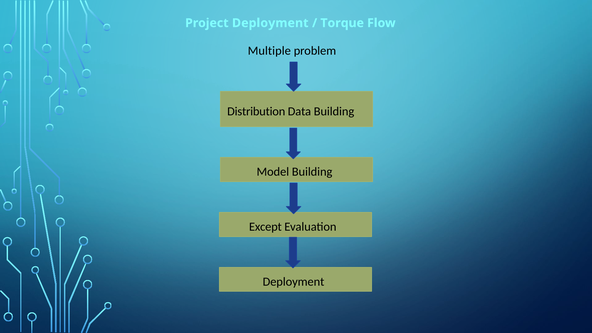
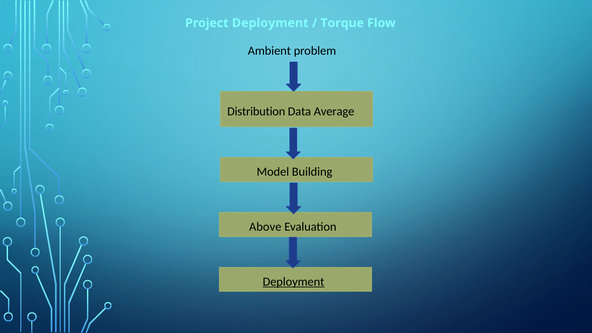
Multiple: Multiple -> Ambient (269, 51)
Data Building: Building -> Average (334, 111)
Except: Except -> Above (265, 227)
Deployment underline: none -> present (293, 282)
